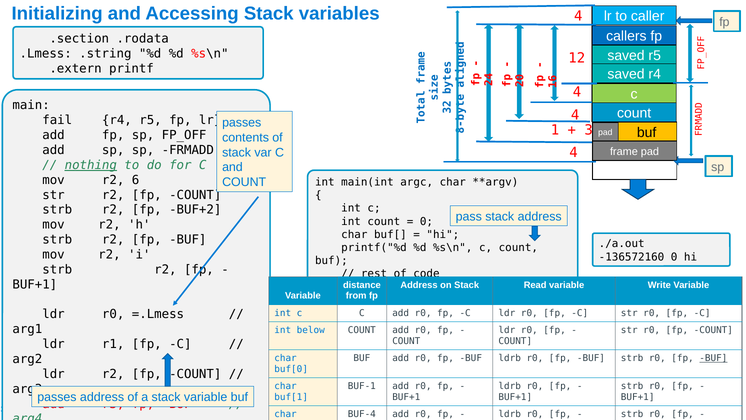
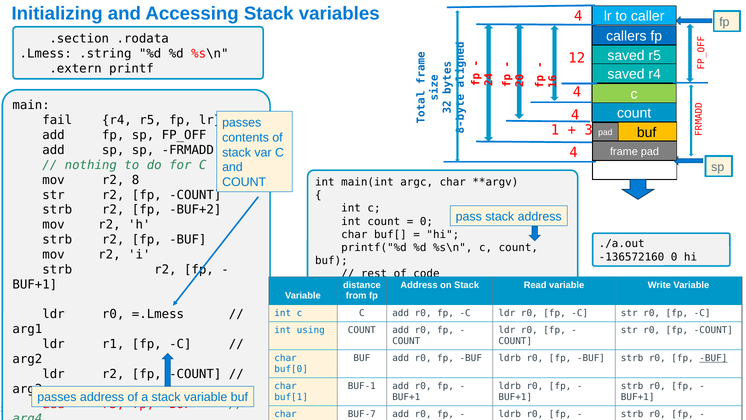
nothing underline: present -> none (91, 165)
r2 6: 6 -> 8 (136, 180)
below: below -> using (311, 330)
BUF-4: BUF-4 -> BUF-7 (362, 414)
